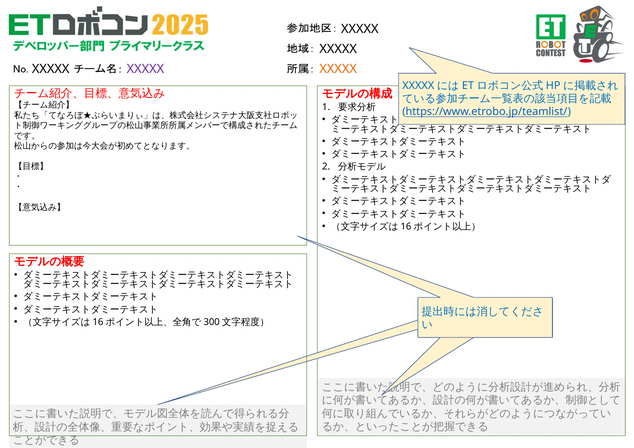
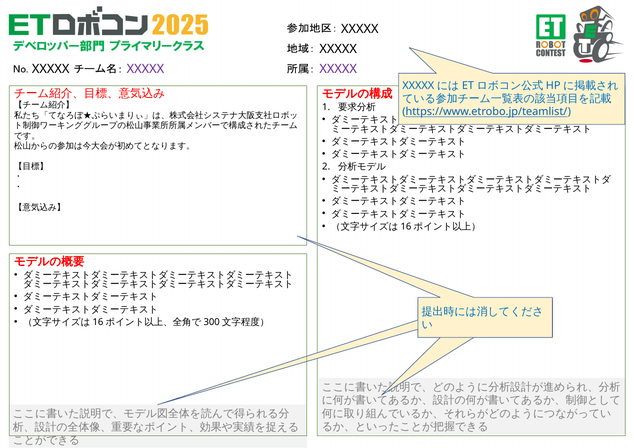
XXXXX colour: orange -> purple (338, 69)
